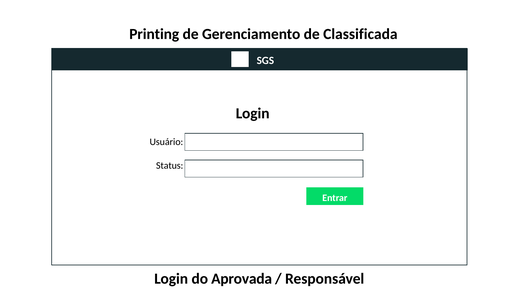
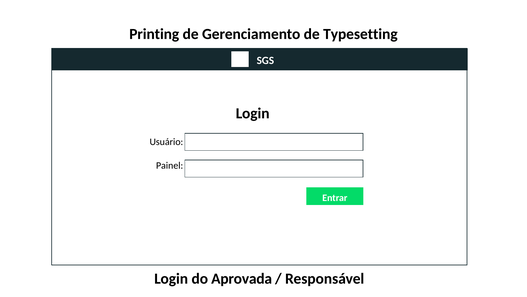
Classificada: Classificada -> Typesetting (360, 34)
Status: Status -> Painel (170, 165)
